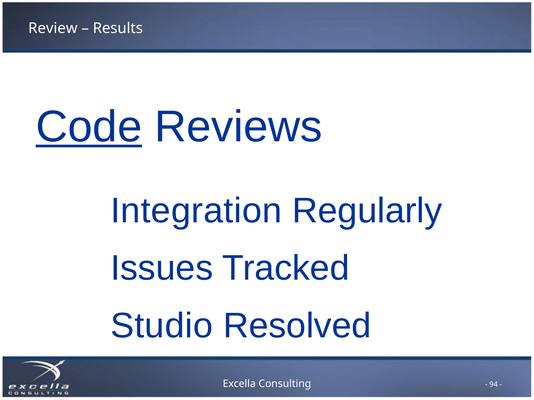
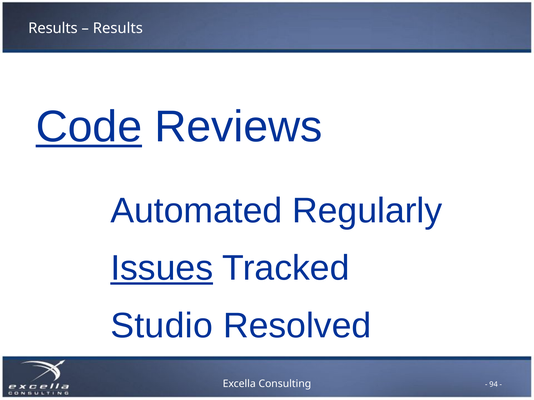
Review: Review -> Results (53, 28)
Integration: Integration -> Automated (196, 211)
Issues underline: none -> present (162, 269)
